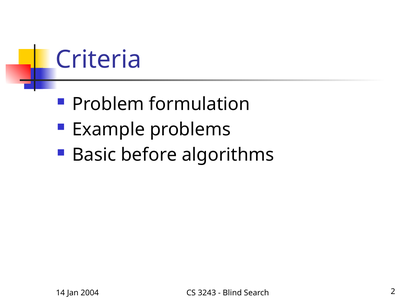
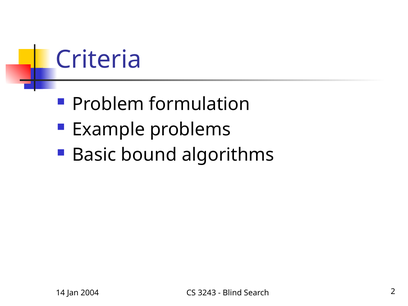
before: before -> bound (149, 155)
